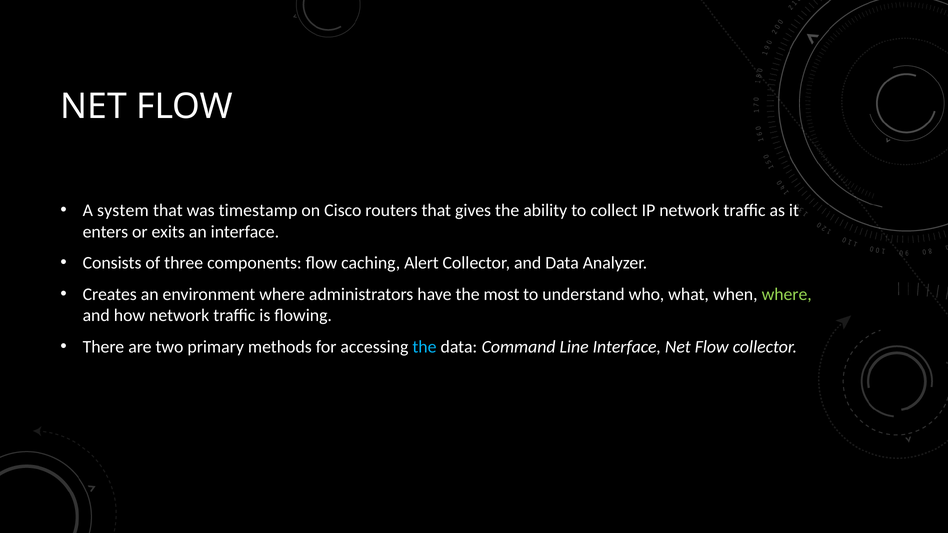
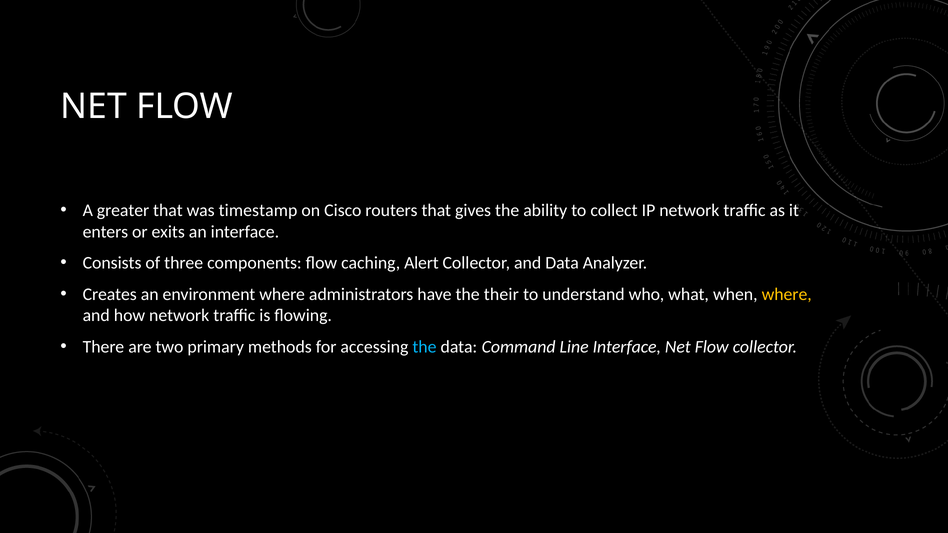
system: system -> greater (123, 211)
most: most -> their (501, 294)
where colour: light green -> yellow (787, 294)
